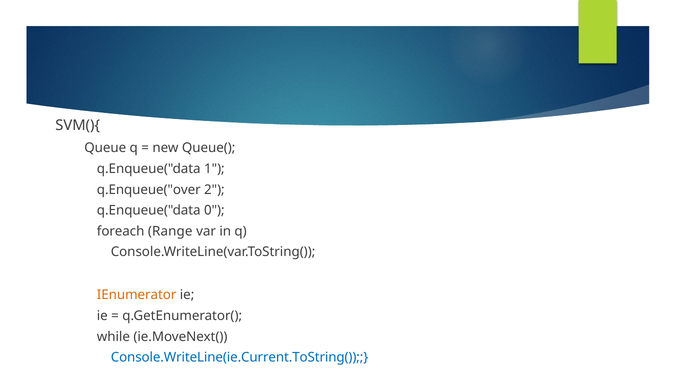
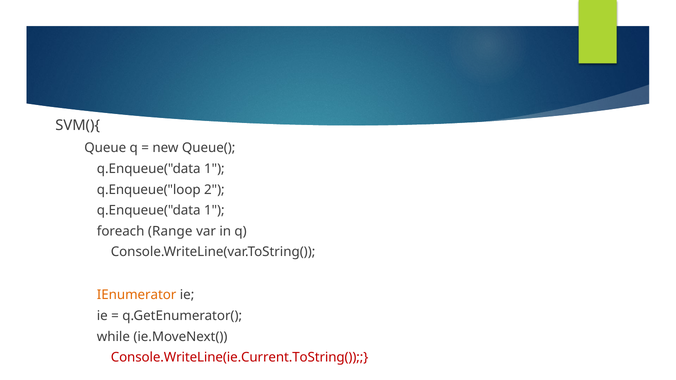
q.Enqueue("over: q.Enqueue("over -> q.Enqueue("loop (149, 190)
0: 0 -> 1 (214, 211)
Console.WriteLine(ie.Current.ToString( colour: blue -> red (240, 358)
